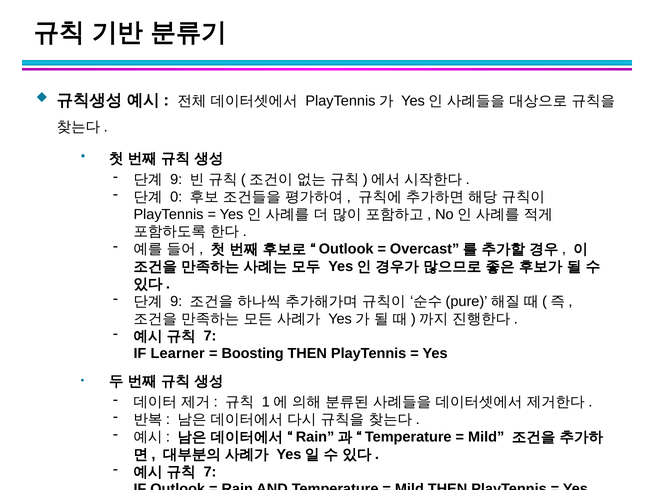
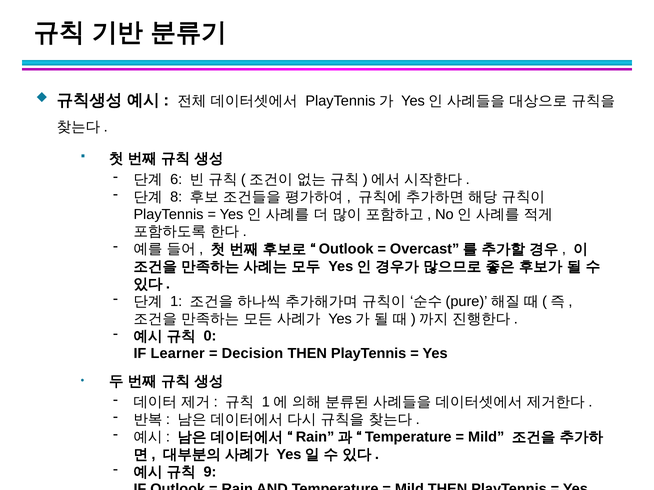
9: 9 -> 6 (176, 180)
0: 0 -> 8 (176, 197)
9: 9 -> 1 (176, 302)
7: 7 -> 0 (210, 336)
Boosting: Boosting -> Decision (252, 354)
7: 7 -> 9 (210, 472)
